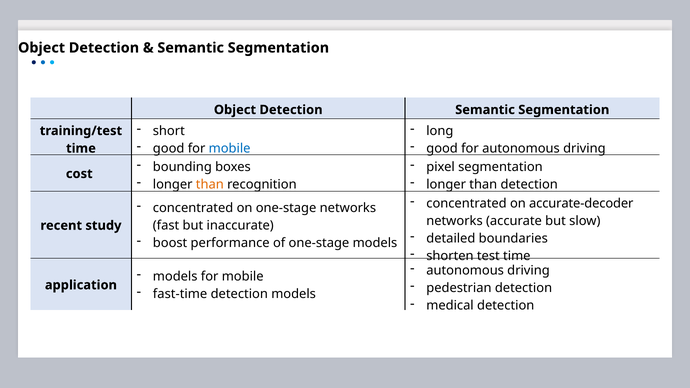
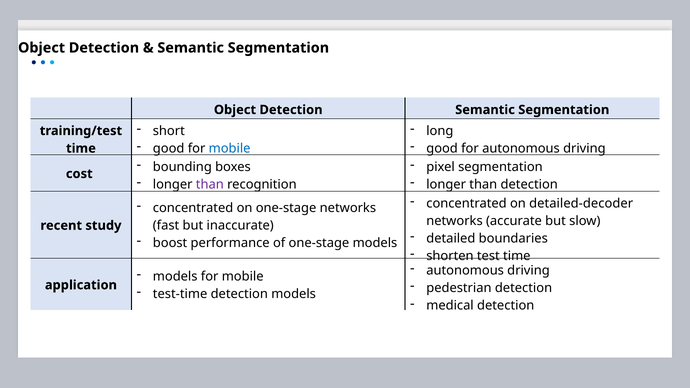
than colour: orange -> purple (210, 185)
accurate-decoder: accurate-decoder -> detailed-decoder (581, 203)
fast-time: fast-time -> test-time (180, 294)
